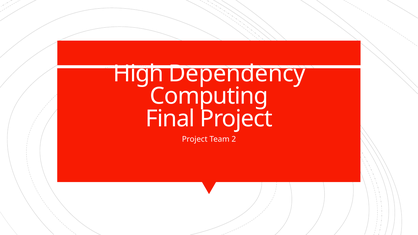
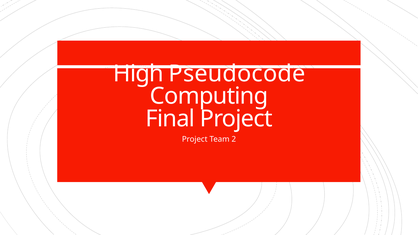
Dependency: Dependency -> Pseudocode (237, 74)
